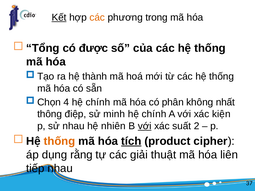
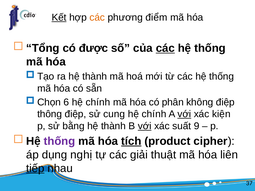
trong: trong -> điểm (156, 18)
các underline: none -> present (165, 48)
4: 4 -> 6 (66, 102)
không nhất: nhất -> điệp (225, 102)
minh: minh -> cung (114, 114)
với underline: none -> present (184, 114)
sử nhau: nhau -> bằng (74, 126)
nhiên: nhiên -> thành (113, 126)
2: 2 -> 9 (197, 126)
thống colour: orange -> purple (59, 141)
rằng: rằng -> nghị (81, 155)
tiếp underline: none -> present (35, 169)
